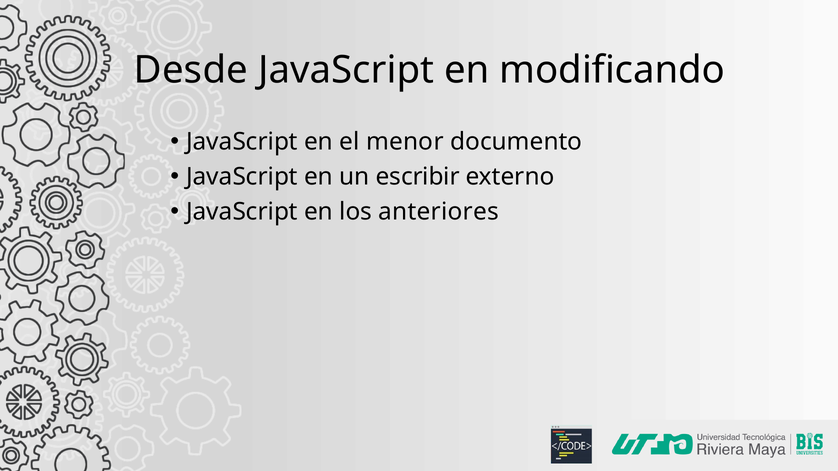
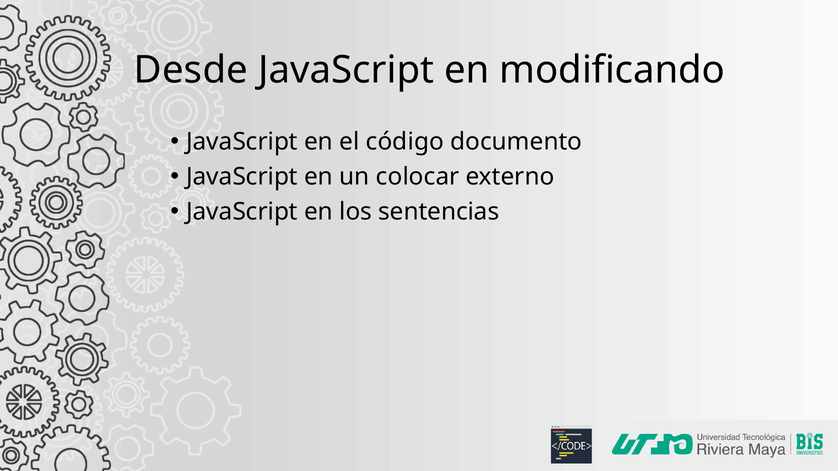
menor: menor -> código (405, 142)
escribir: escribir -> colocar (418, 177)
anteriores: anteriores -> sentencias (439, 212)
